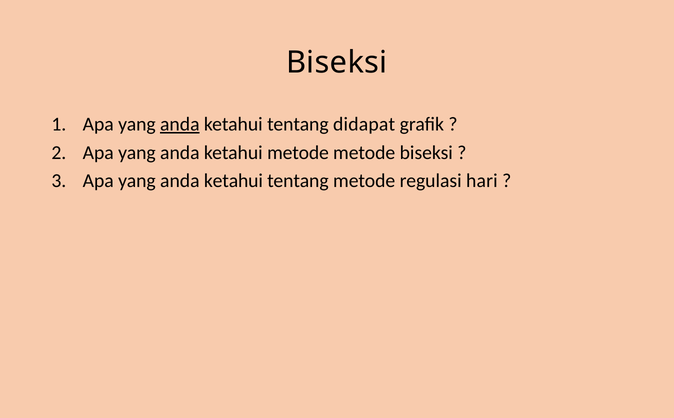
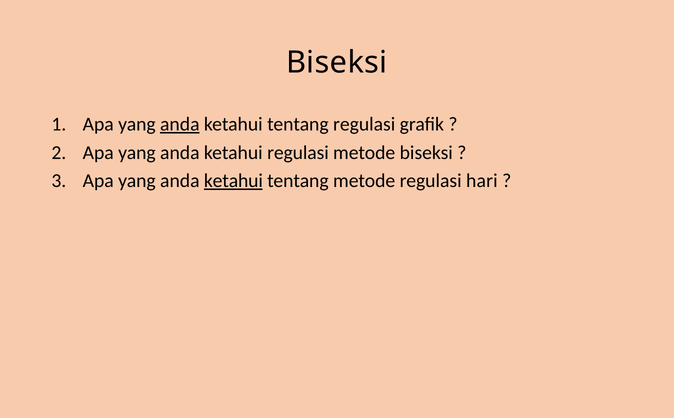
tentang didapat: didapat -> regulasi (364, 124)
ketahui metode: metode -> regulasi (298, 153)
ketahui underline: none -> present (233, 181)
